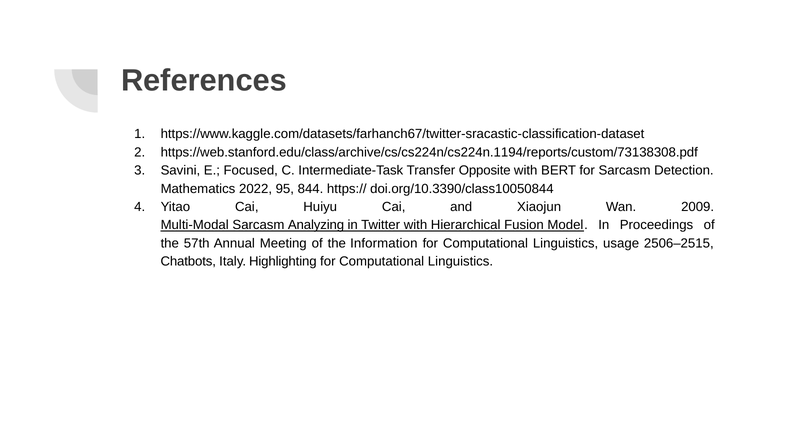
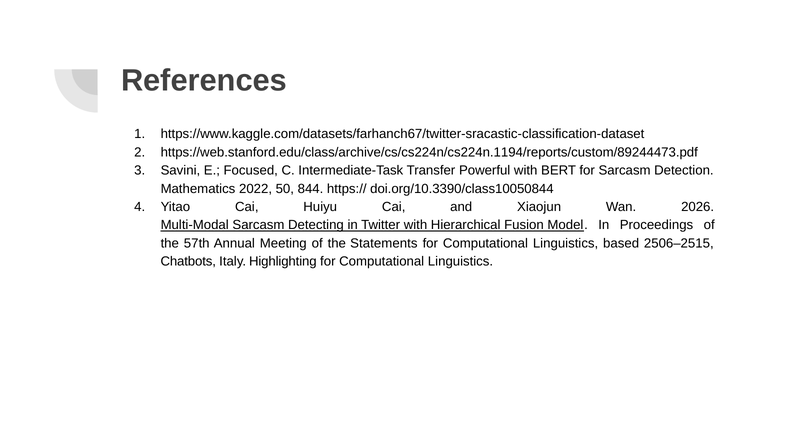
https://web.stanford.edu/class/archive/cs/cs224n/cs224n.1194/reports/custom/73138308.pdf: https://web.stanford.edu/class/archive/cs/cs224n/cs224n.1194/reports/custom/73138308.pdf -> https://web.stanford.edu/class/archive/cs/cs224n/cs224n.1194/reports/custom/89244473.pdf (429, 152)
Opposite: Opposite -> Powerful (485, 170)
95: 95 -> 50 (285, 189)
2009: 2009 -> 2026 (698, 207)
Analyzing: Analyzing -> Detecting (316, 225)
Information: Information -> Statements (384, 243)
usage: usage -> based (621, 243)
